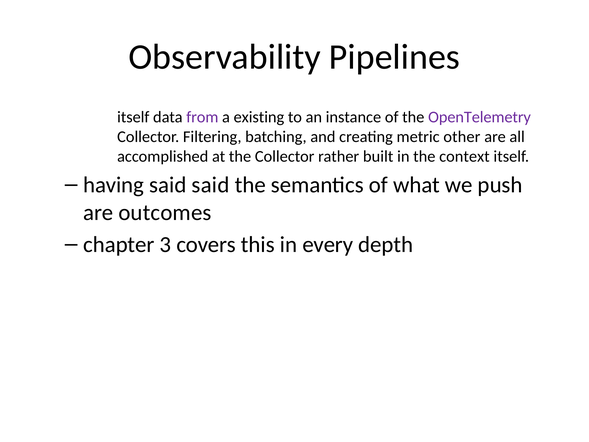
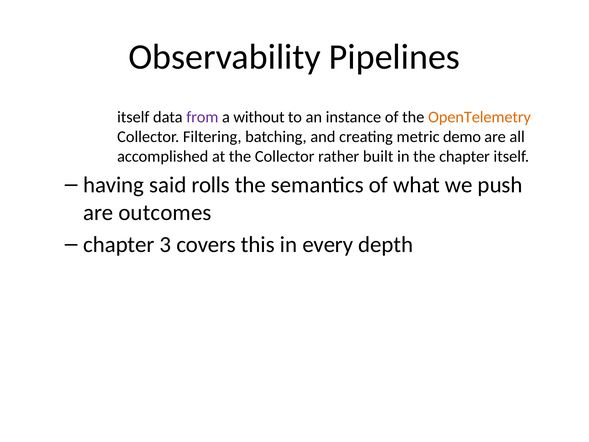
existing: existing -> without (259, 117)
OpenTelemetry colour: purple -> orange (479, 117)
other: other -> demo (462, 137)
the context: context -> chapter (465, 156)
said said: said -> rolls (211, 185)
